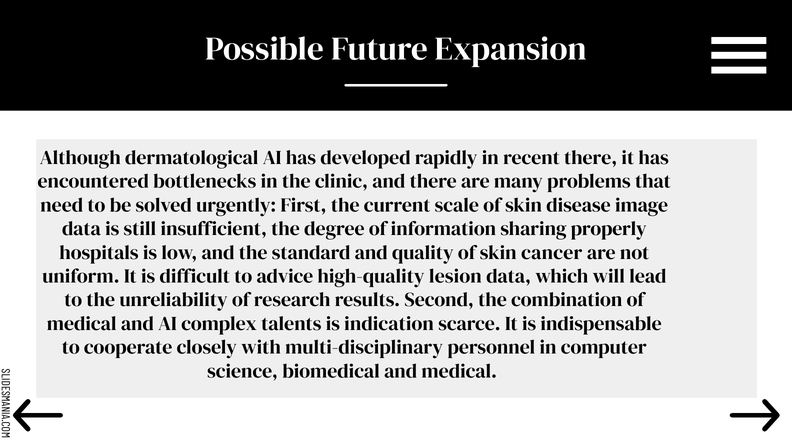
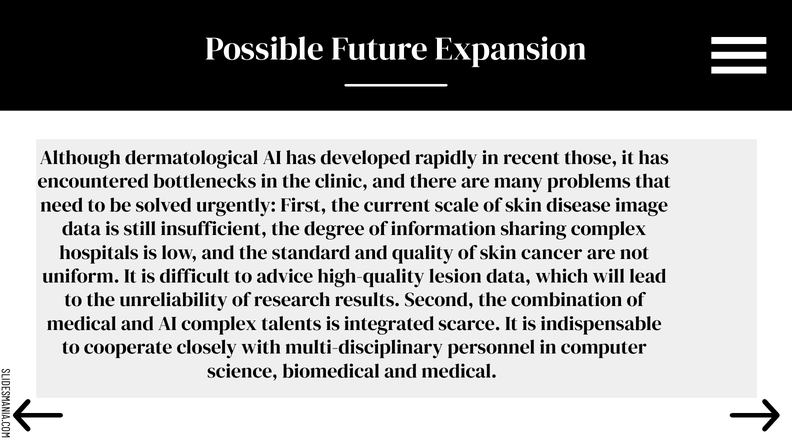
recent there: there -> those (591, 158)
sharing properly: properly -> complex (609, 229)
indication: indication -> integrated (389, 324)
